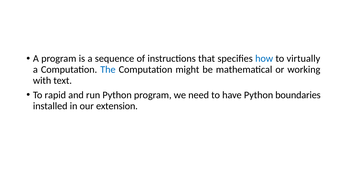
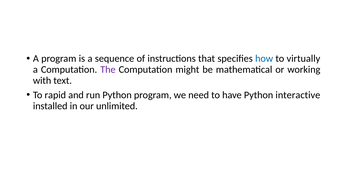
The colour: blue -> purple (108, 70)
boundaries: boundaries -> interactive (298, 95)
extension: extension -> unlimited (117, 106)
